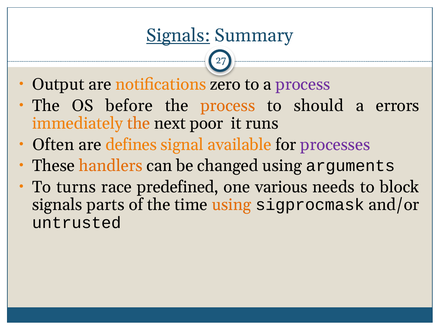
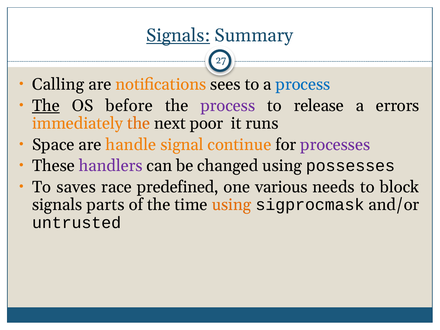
Output: Output -> Calling (58, 84)
zero: zero -> sees (225, 84)
process colour: purple -> blue (303, 84)
The underline: none -> present (46, 106)
process colour: orange -> purple (228, 106)
should: should -> release (319, 106)
Often: Often -> Space (53, 145)
defines: defines -> handle (131, 145)
available: available -> continue (239, 145)
handlers colour: orange -> purple (111, 166)
arguments: arguments -> possesses (350, 166)
turns: turns -> saves (76, 187)
